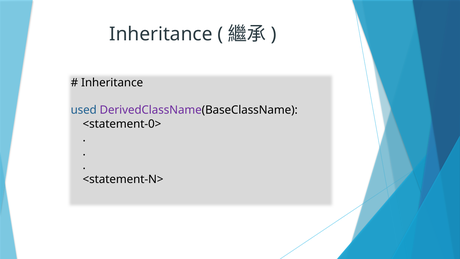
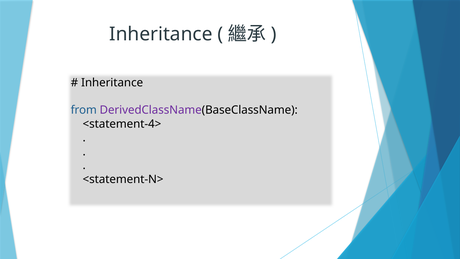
used: used -> from (84, 110)
<statement-0>: <statement-0> -> <statement-4> (122, 124)
